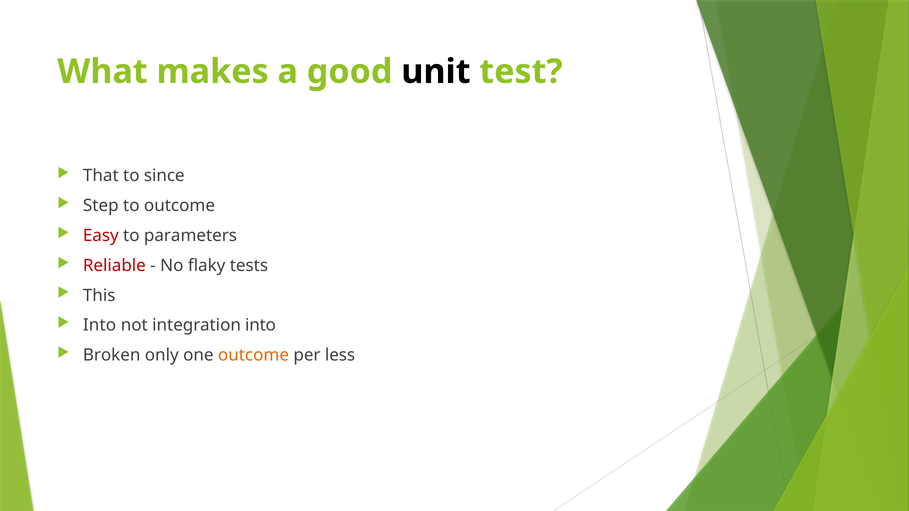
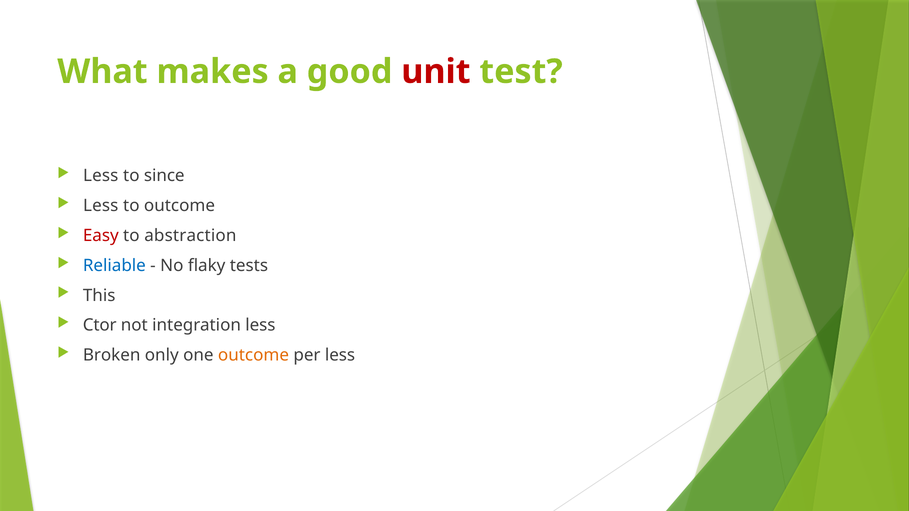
unit colour: black -> red (436, 72)
That: That -> Less (101, 176)
Step: Step -> Less (101, 206)
parameters: parameters -> abstraction (190, 236)
Reliable colour: red -> blue (114, 266)
Into: Into -> Ctor (100, 326)
integration into: into -> less (260, 326)
